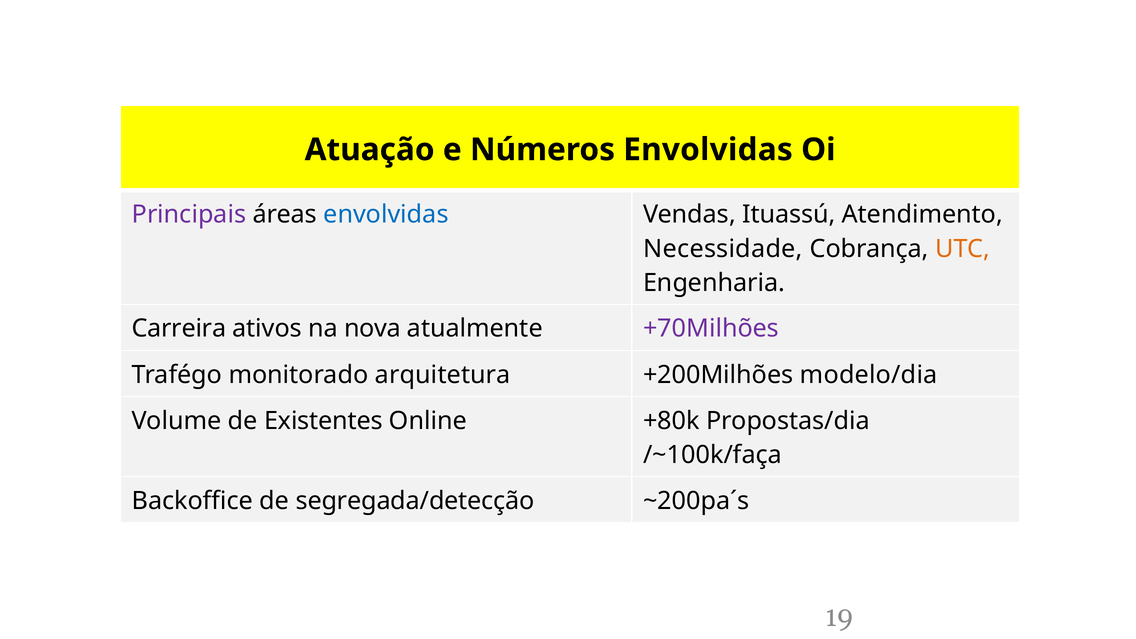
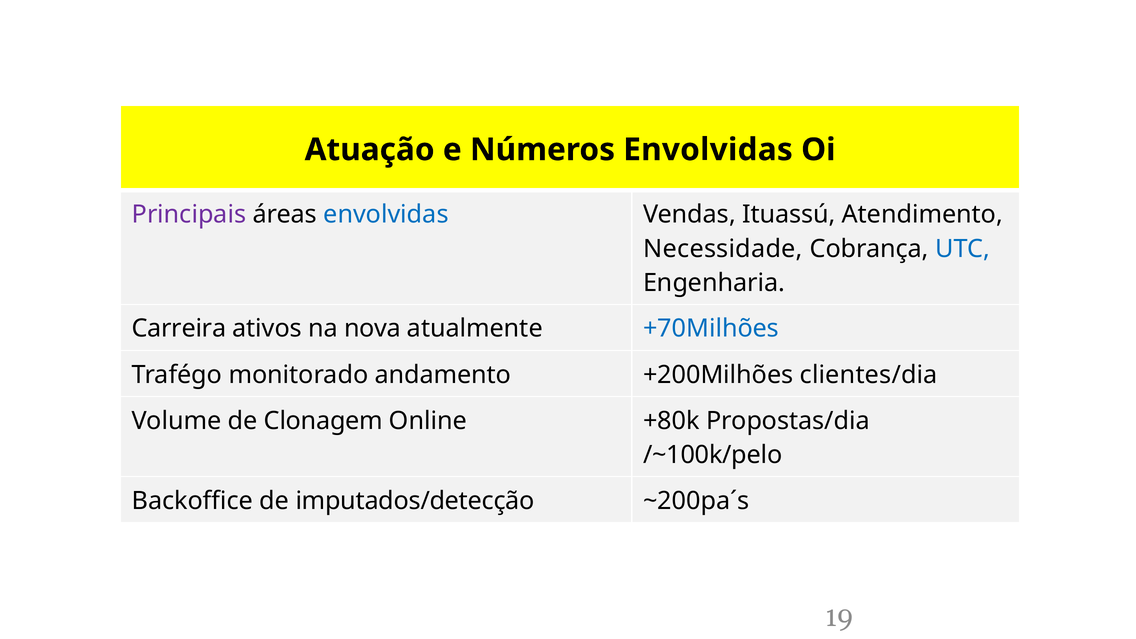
UTC colour: orange -> blue (963, 249)
+70Milhões colour: purple -> blue (711, 329)
arquitetura: arquitetura -> andamento (443, 375)
modelo/dia: modelo/dia -> clientes/dia (869, 375)
Existentes: Existentes -> Clonagem (323, 421)
/~100k/faça: /~100k/faça -> /~100k/pelo (713, 455)
segregada/detecção: segregada/detecção -> imputados/detecção (415, 501)
